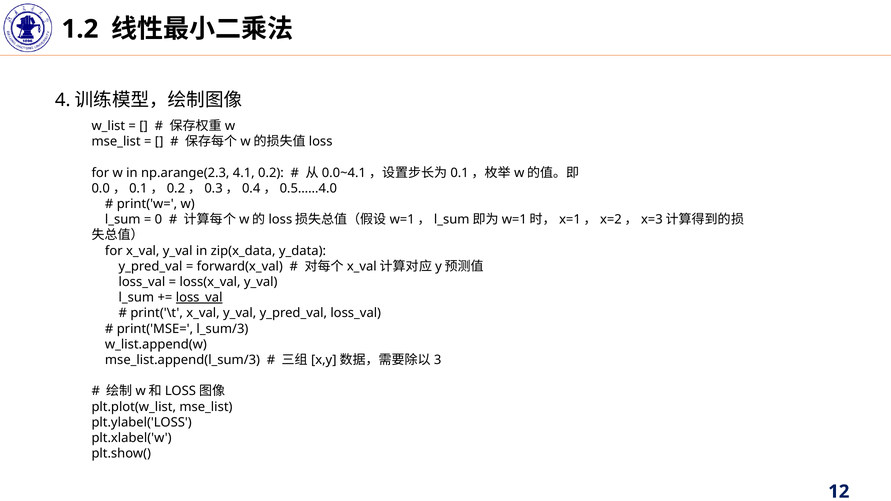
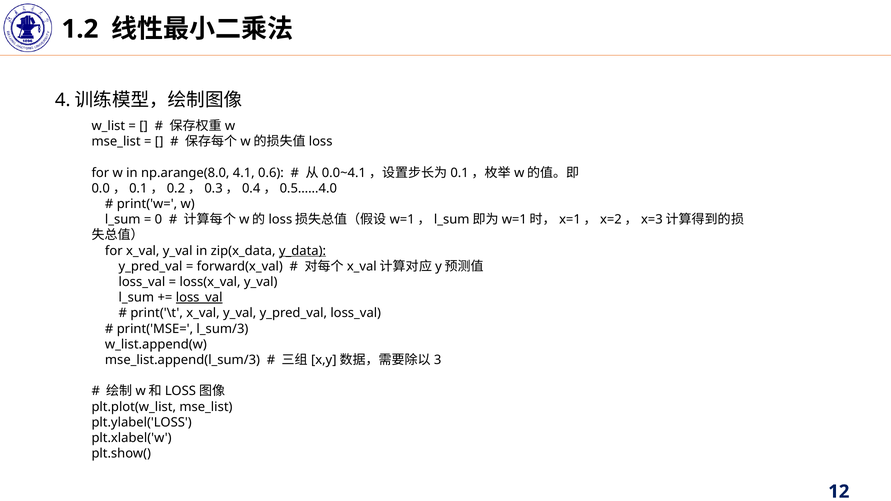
np.arange(2.3: np.arange(2.3 -> np.arange(8.0 (185, 173)
0.2: 0.2 -> 0.6 (271, 173)
y_data underline: none -> present (302, 251)
